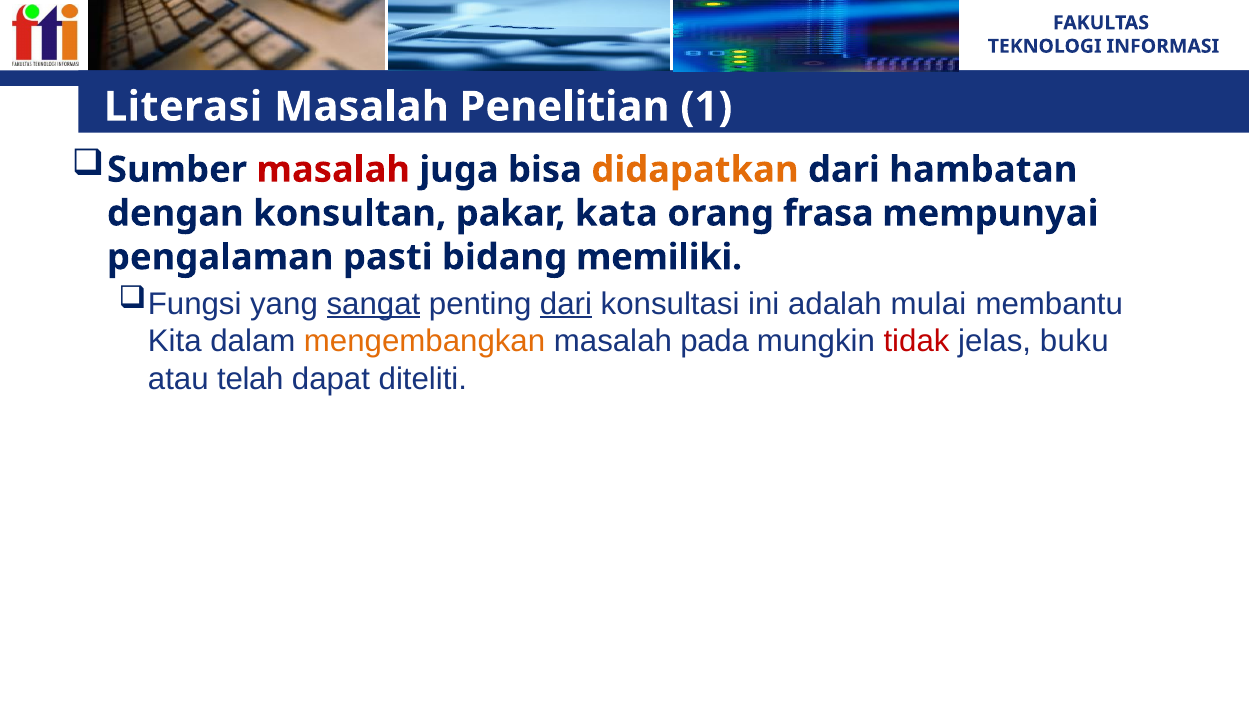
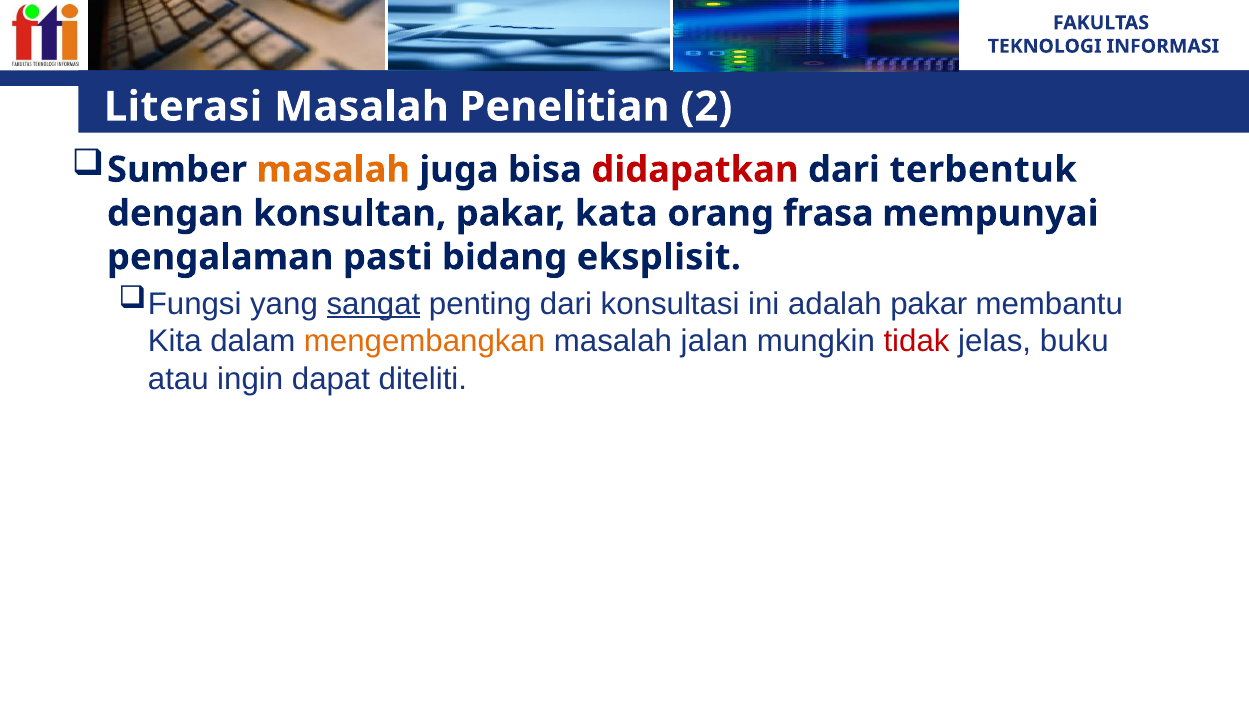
1: 1 -> 2 (706, 107)
masalah colour: red -> orange (333, 170)
didapatkan colour: orange -> red (695, 170)
hambatan: hambatan -> terbentuk (983, 170)
memiliki: memiliki -> eksplisit (659, 257)
dari underline: present -> none (566, 304)
adalah mulai: mulai -> pakar (929, 304)
pada: pada -> jalan (714, 341)
telah: telah -> ingin (250, 379)
